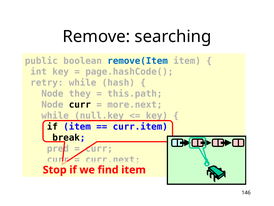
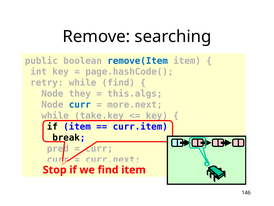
while hash: hash -> find (118, 83)
this.path: this.path -> this.algs (135, 94)
curr colour: black -> blue (80, 104)
null.key: null.key -> take.key (99, 115)
